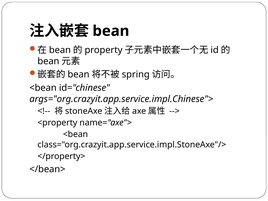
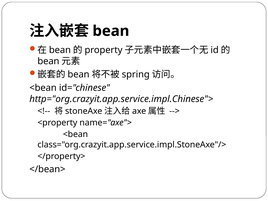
args="org.crazyit.app.service.impl.Chinese">: args="org.crazyit.app.service.impl.Chinese"> -> http="org.crazyit.app.service.impl.Chinese"> (121, 99)
